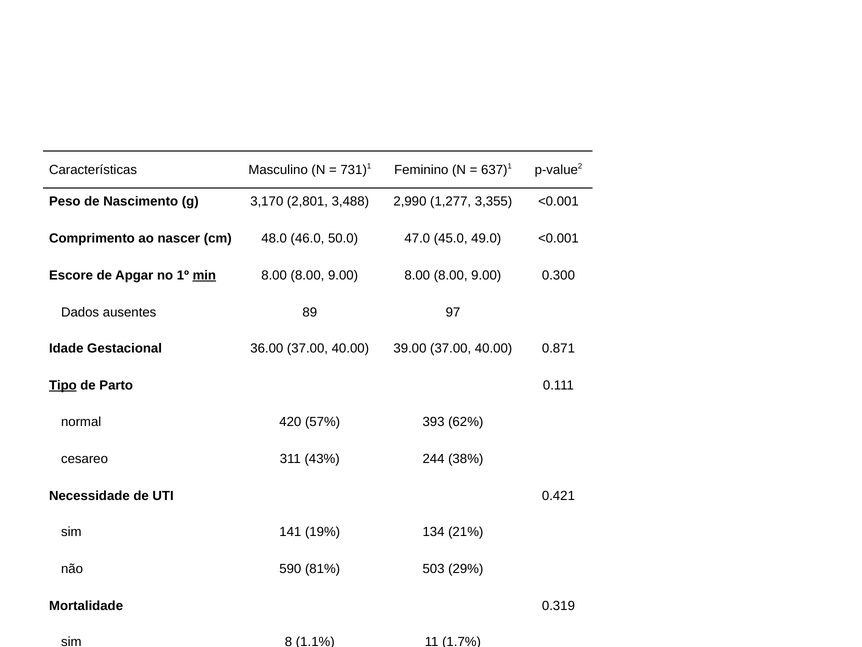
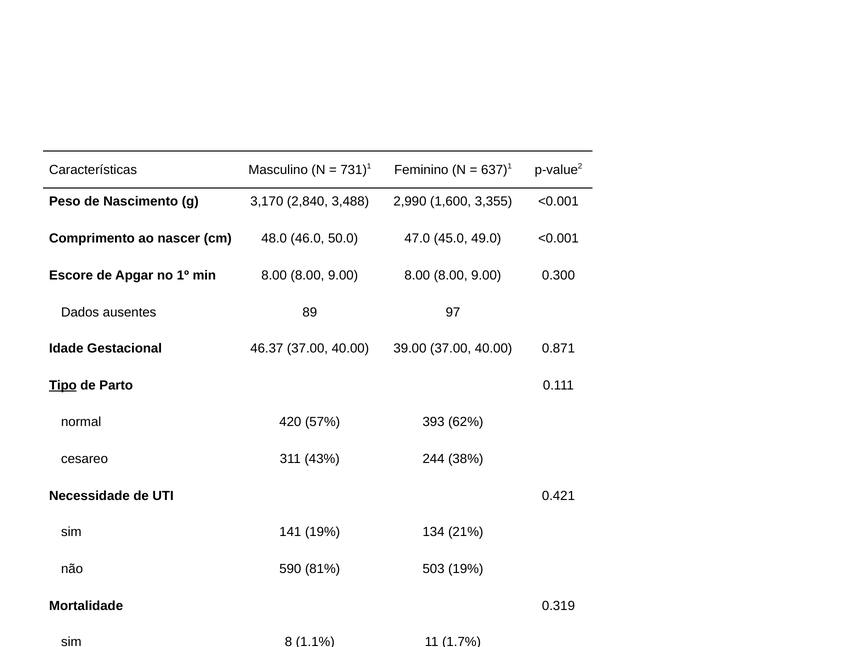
2,801: 2,801 -> 2,840 (307, 201)
1,277: 1,277 -> 1,600 (451, 201)
min underline: present -> none (204, 275)
36.00: 36.00 -> 46.37 (267, 348)
503 29%: 29% -> 19% (466, 569)
